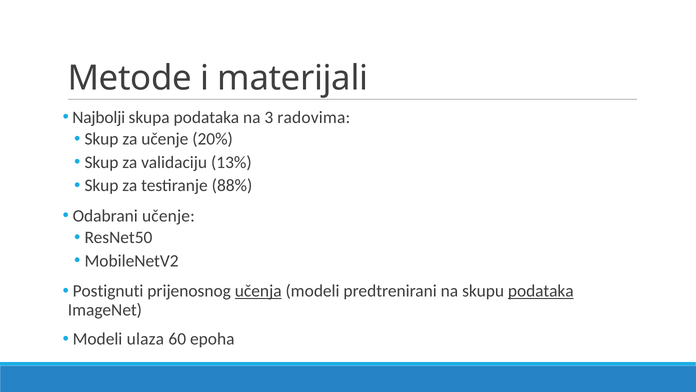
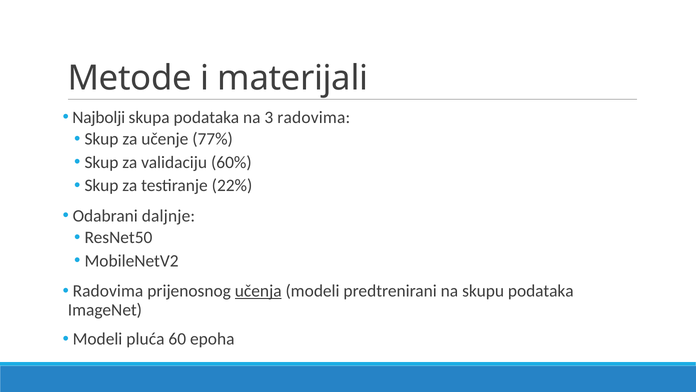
20%: 20% -> 77% (213, 139)
13%: 13% -> 60% (231, 162)
88%: 88% -> 22% (232, 185)
Odabrani učenje: učenje -> daljnje (168, 216)
Postignuti: Postignuti -> Radovima (108, 291)
podataka underline: present -> none (541, 291)
ulaza: ulaza -> pluća (145, 339)
